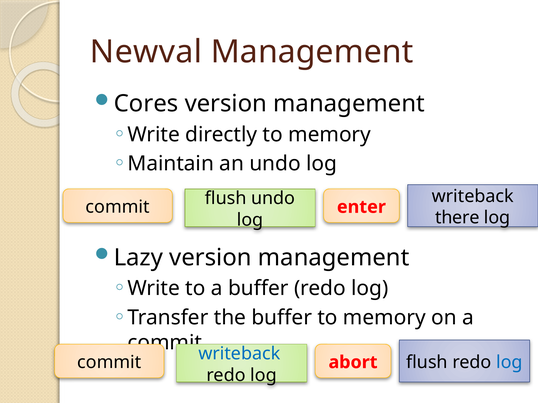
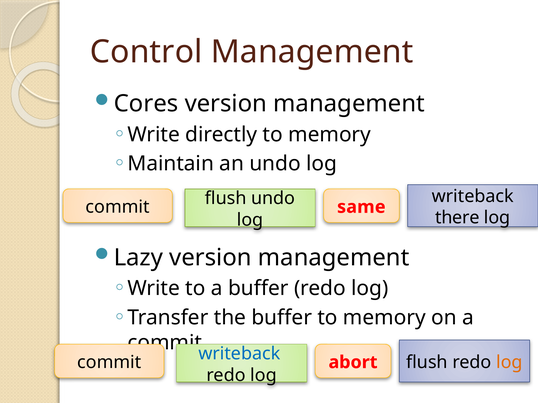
Newval: Newval -> Control (146, 52)
enter: enter -> same (361, 207)
log colour: blue -> orange (509, 363)
